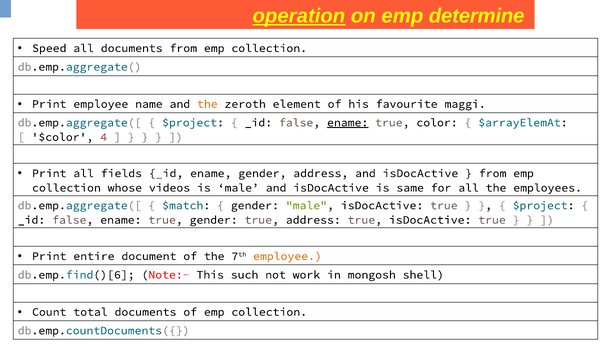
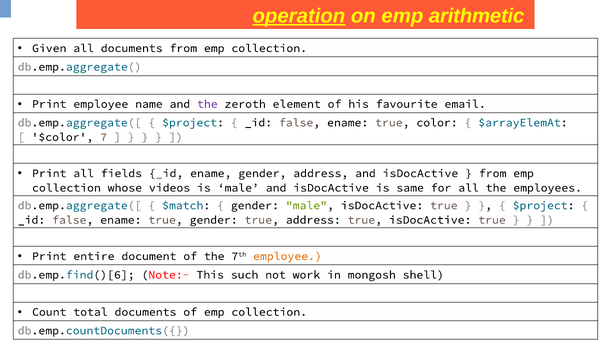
determine: determine -> arithmetic (477, 16)
Speed: Speed -> Given (49, 48)
the colour: orange -> purple (207, 104)
maggi: maggi -> email (465, 104)
ename underline: present -> none (348, 122)
4: 4 -> 7 (104, 137)
